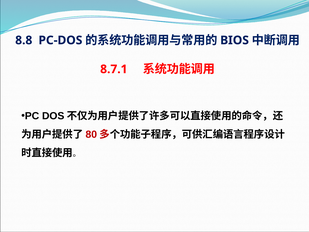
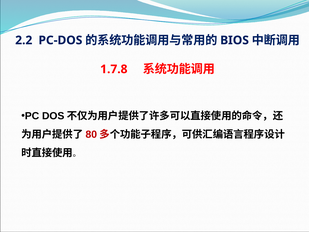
8.8: 8.8 -> 2.2 (24, 40)
8.7.1: 8.7.1 -> 1.7.8 (114, 69)
